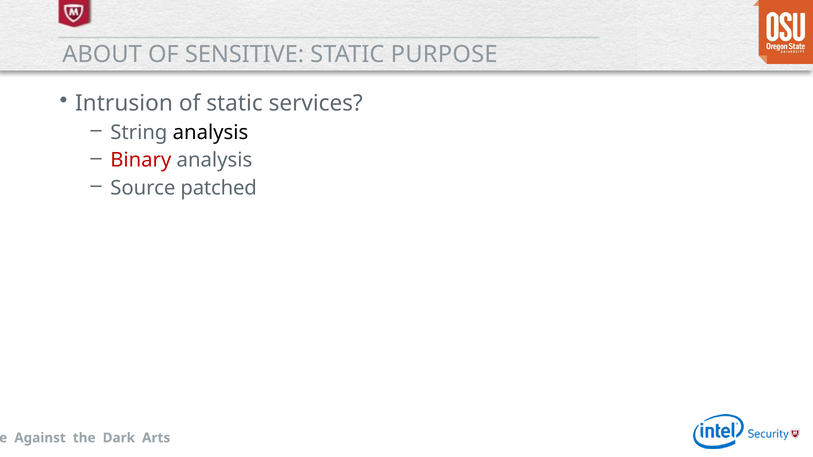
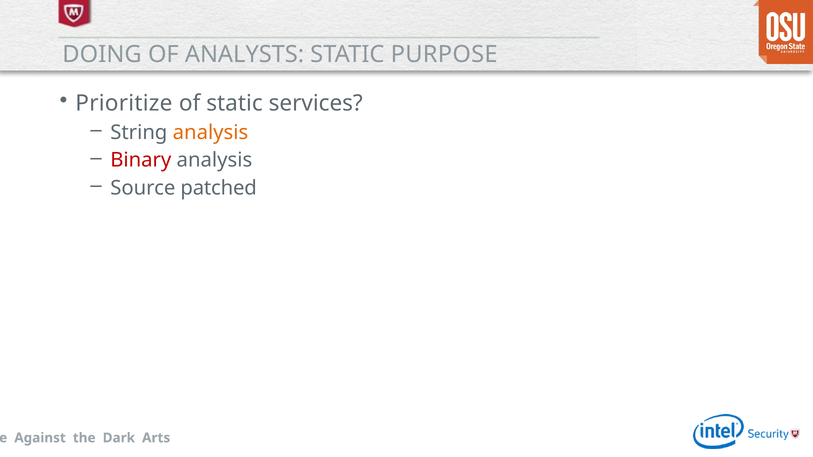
ABOUT: ABOUT -> DOING (102, 55)
SENSITIVE: SENSITIVE -> ANALYSTS (245, 55)
Intrusion: Intrusion -> Prioritize (124, 104)
analysis colour: black -> orange (210, 133)
